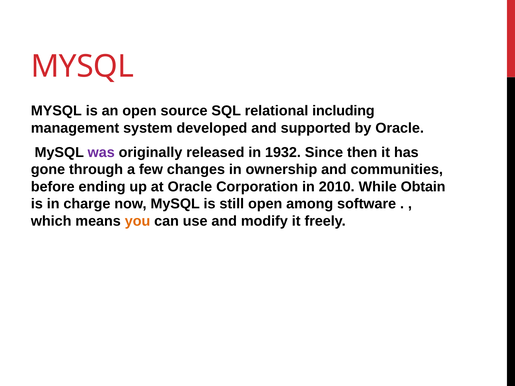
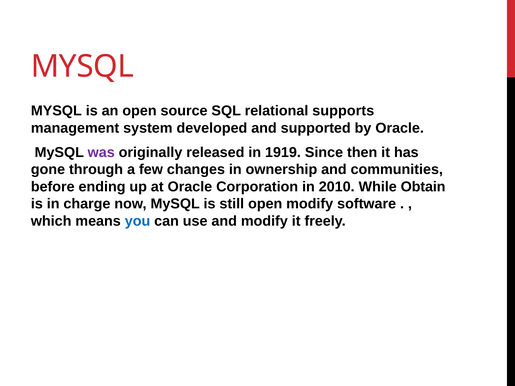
including: including -> supports (343, 111)
1932: 1932 -> 1919 (283, 152)
open among: among -> modify (310, 204)
you colour: orange -> blue (138, 221)
